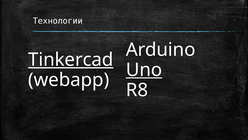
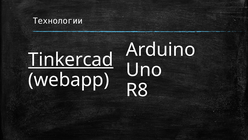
Uno underline: present -> none (144, 70)
